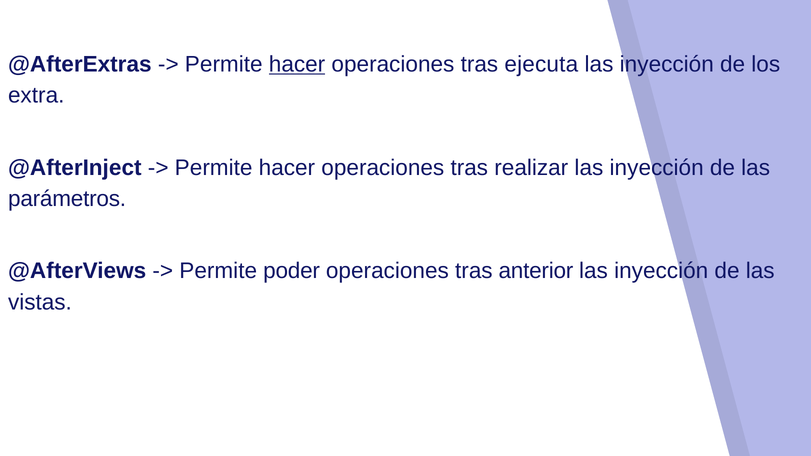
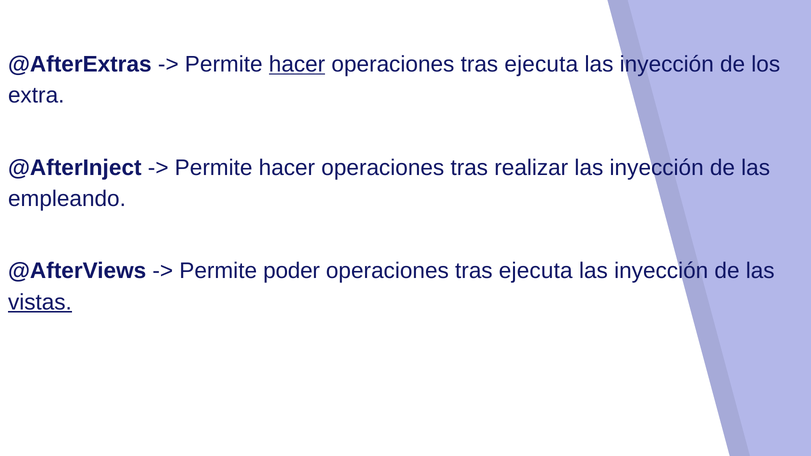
parámetros: parámetros -> empleando (67, 199)
anterior: anterior -> ejecuta (536, 271)
vistas underline: none -> present (40, 302)
